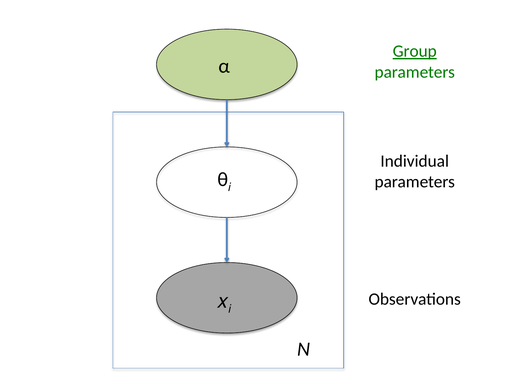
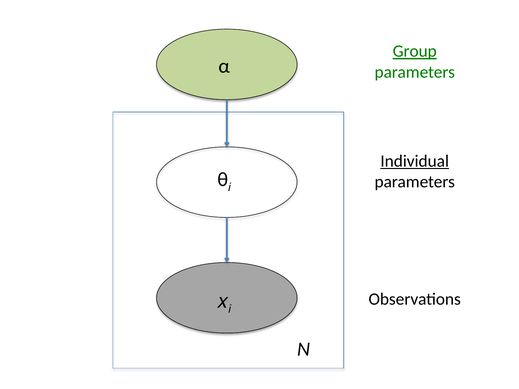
Individual underline: none -> present (415, 161)
